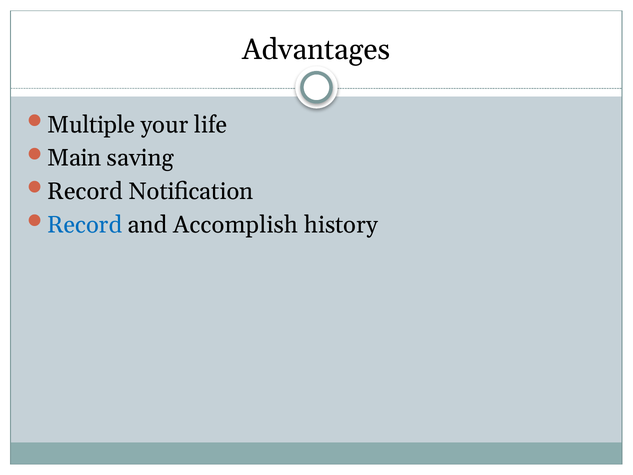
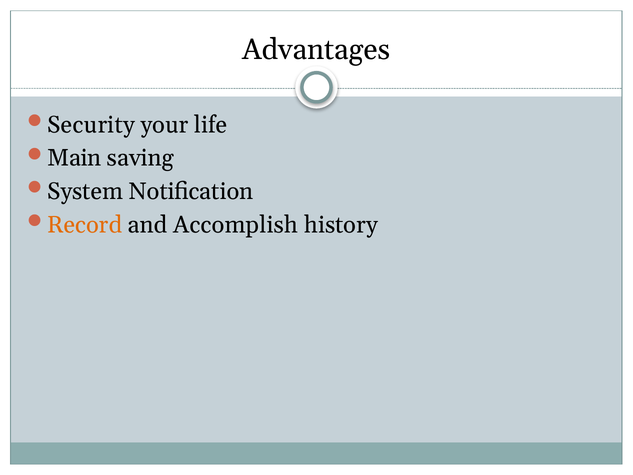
Multiple: Multiple -> Security (91, 125)
Record: Record -> System (85, 191)
Record colour: blue -> orange (85, 225)
